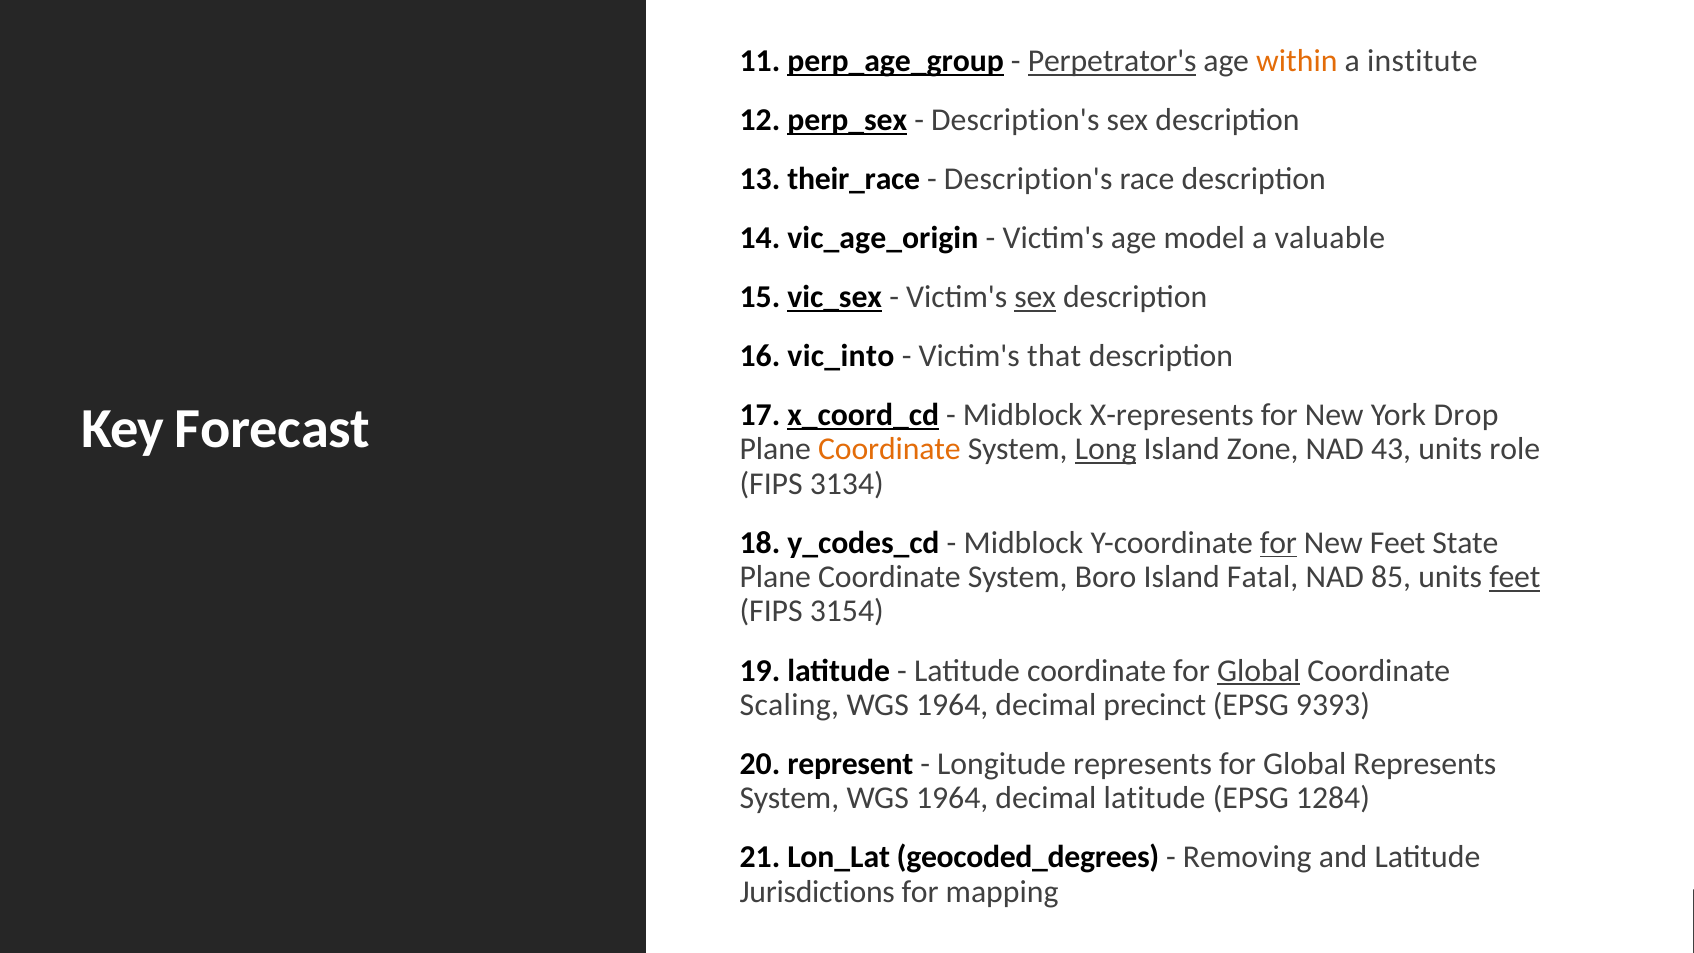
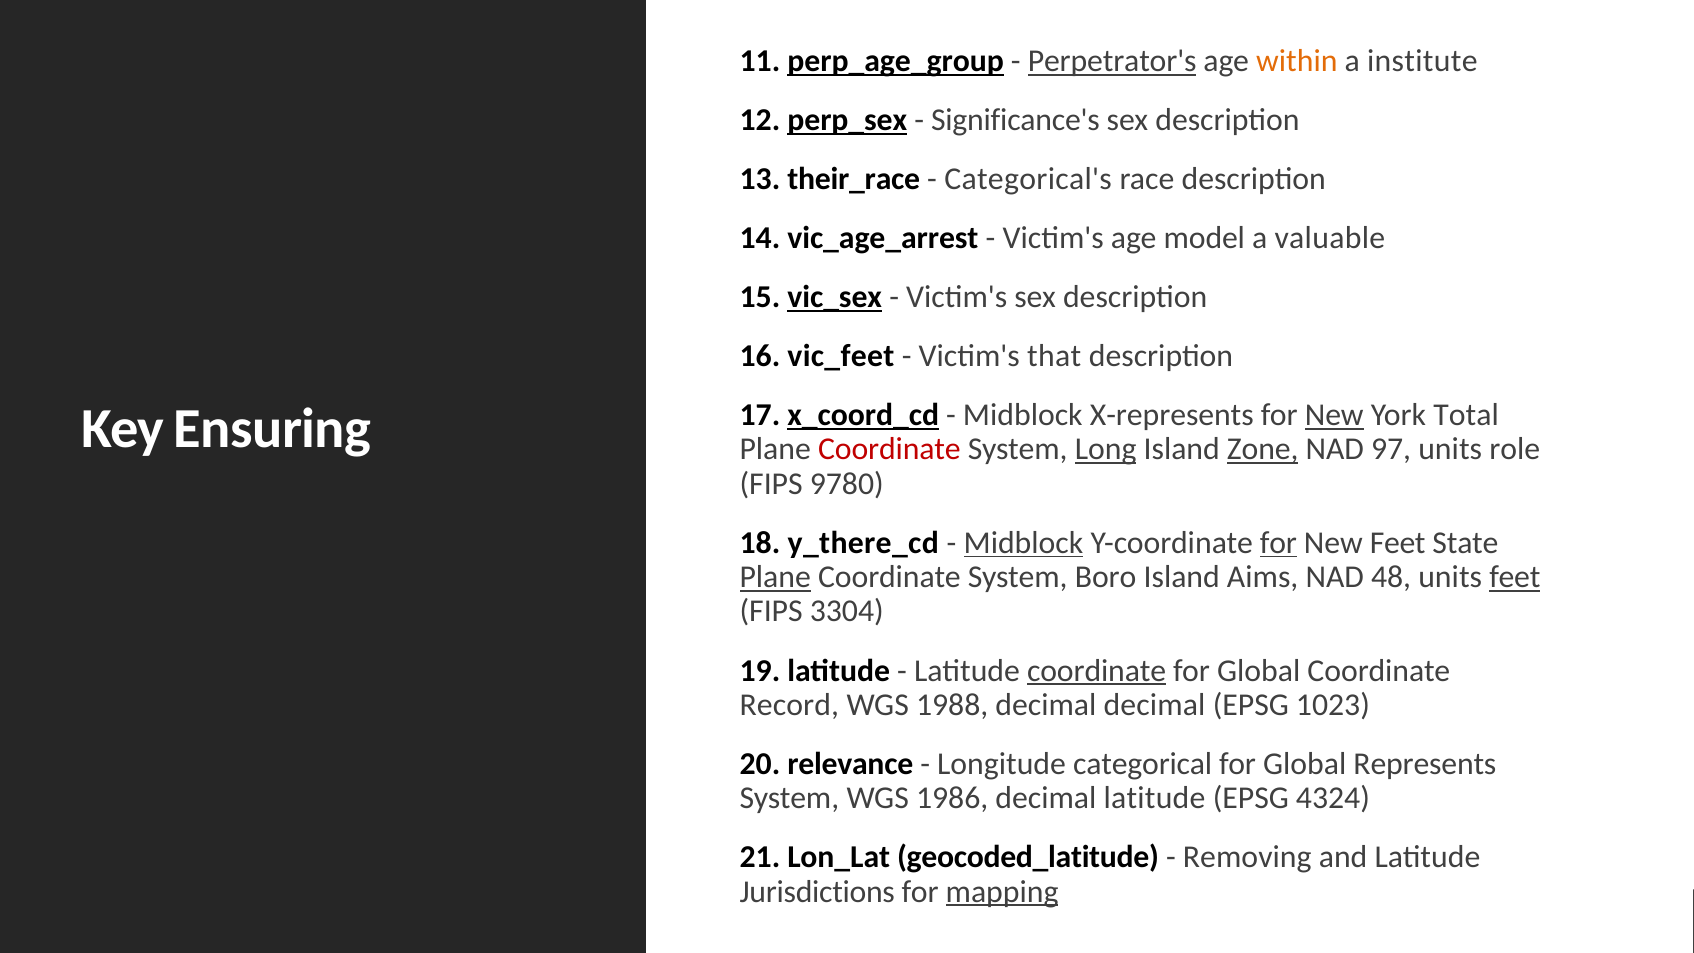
Description's: Description's -> Significance's (1015, 120)
Description's: Description's -> Categorical's (1028, 179)
vic_age_origin: vic_age_origin -> vic_age_arrest (883, 238)
sex underline: present -> none (1035, 297)
vic_into: vic_into -> vic_feet (841, 356)
New underline: none -> present (1334, 415)
Drop: Drop -> Total (1466, 415)
Forecast: Forecast -> Ensuring (272, 429)
Coordinate colour: orange -> red (889, 449)
Zone underline: none -> present (1263, 449)
43: 43 -> 97 (1391, 449)
3134: 3134 -> 9780 (847, 484)
y_codes_cd: y_codes_cd -> y_there_cd (863, 543)
Midblock underline: none -> present (1023, 543)
Plane underline: none -> present (775, 577)
Fatal: Fatal -> Aims (1263, 577)
85: 85 -> 48 (1391, 577)
3154: 3154 -> 3304 (847, 611)
coordinate underline: none -> present (1097, 670)
Global underline: present -> none (1259, 670)
Scaling: Scaling -> Record (789, 705)
1964: 1964 -> 1988 (952, 705)
decimal precinct: precinct -> decimal (1155, 705)
9393: 9393 -> 1023 (1333, 705)
represent: represent -> relevance (850, 764)
Longitude represents: represents -> categorical (1143, 764)
System WGS 1964: 1964 -> 1986 (952, 798)
1284: 1284 -> 4324 (1333, 798)
geocoded_degrees: geocoded_degrees -> geocoded_latitude (1028, 857)
mapping underline: none -> present (1002, 891)
